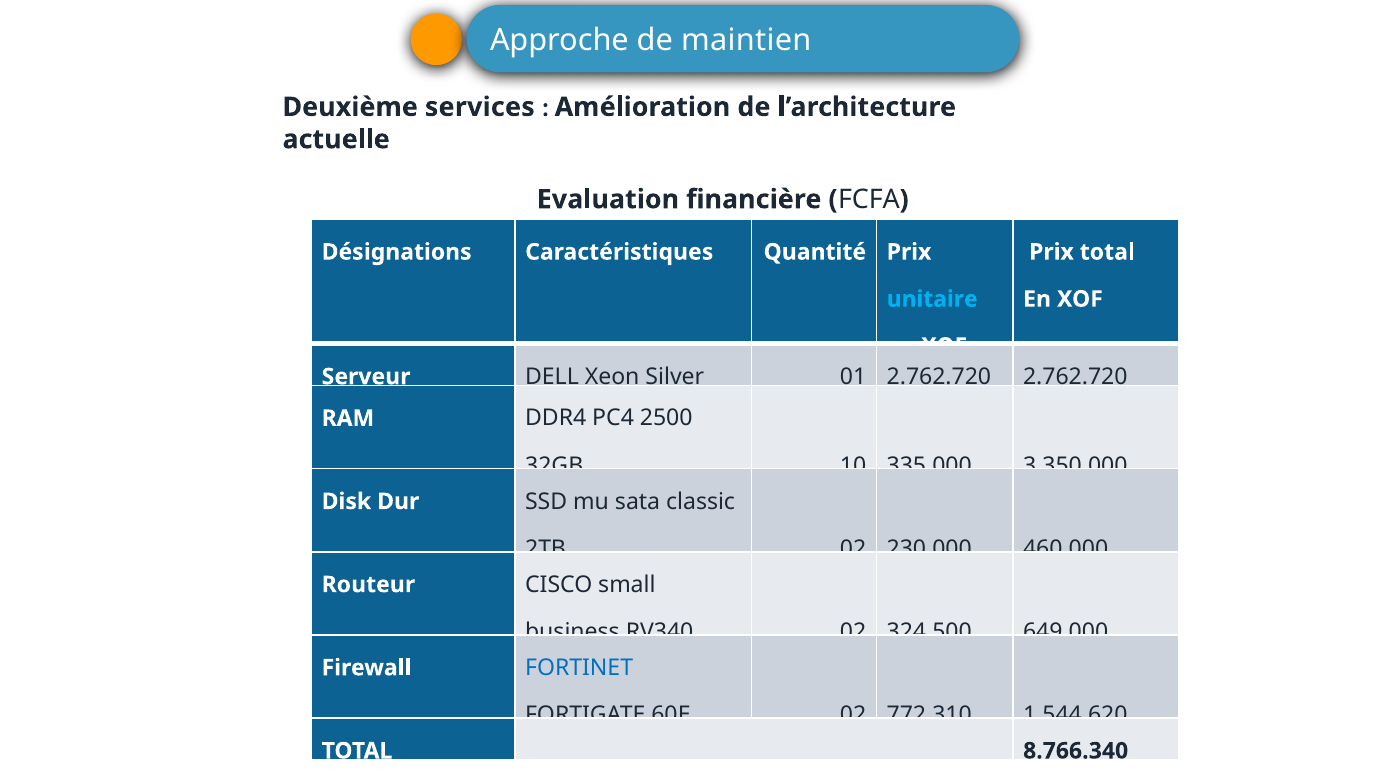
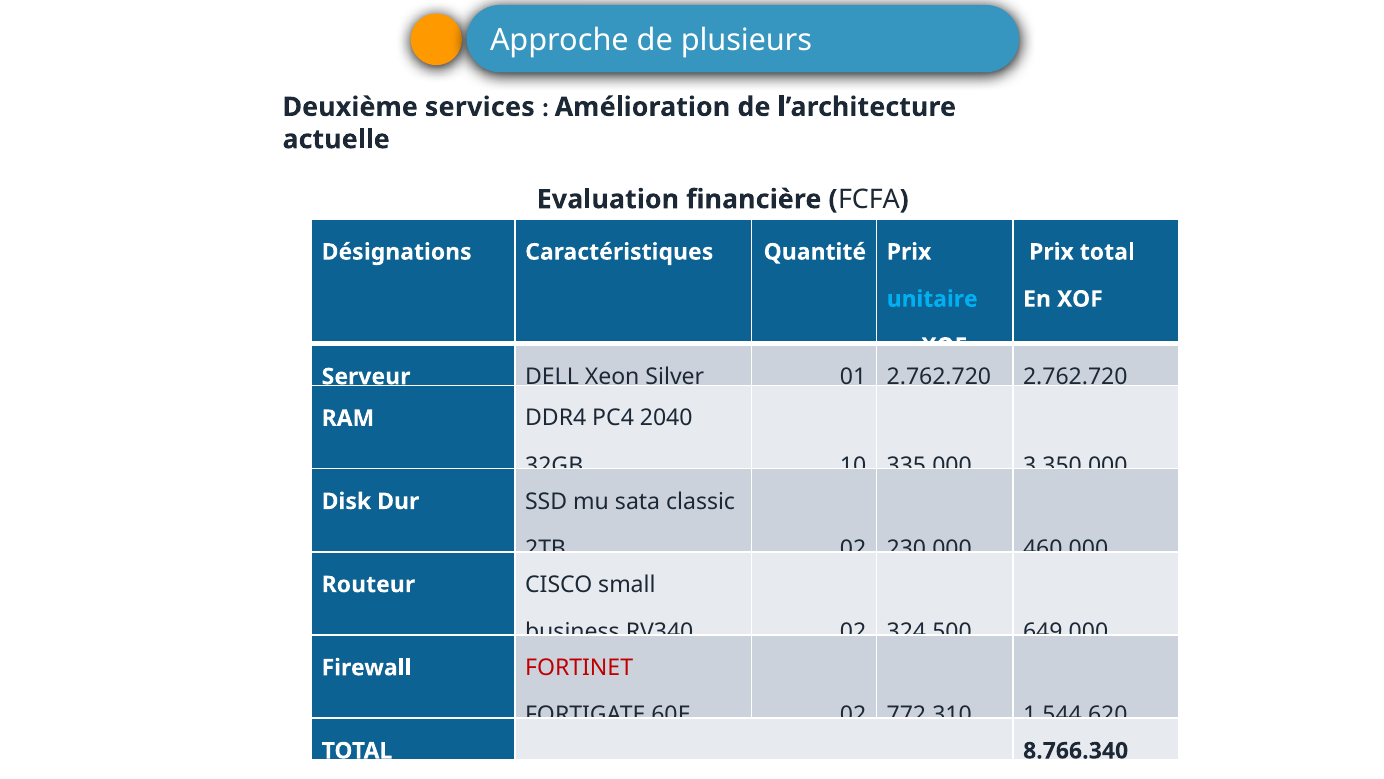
maintien: maintien -> plusieurs (746, 41)
2500: 2500 -> 2040 (666, 418)
FORTINET colour: blue -> red (579, 667)
